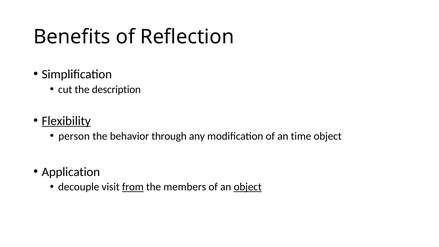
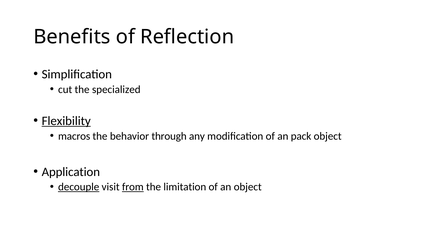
description: description -> specialized (116, 89)
person: person -> macros (74, 136)
time: time -> pack (301, 136)
decouple underline: none -> present (79, 187)
members: members -> limitation (185, 187)
object underline: present -> none (248, 187)
